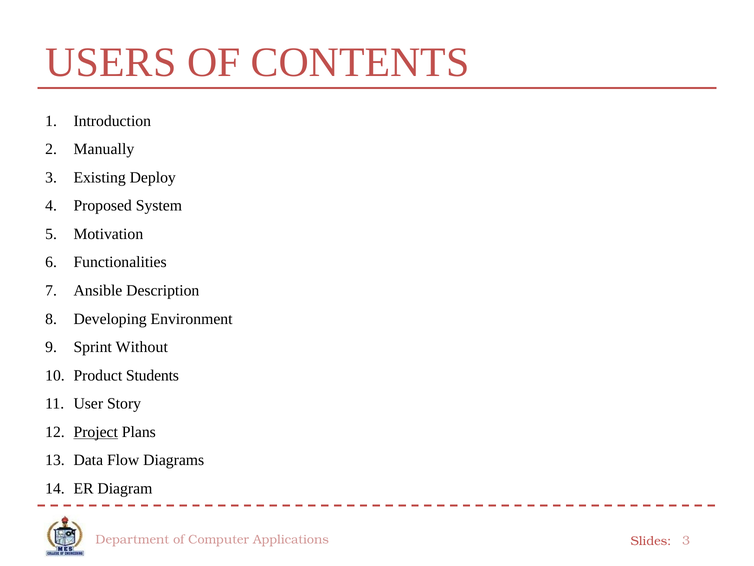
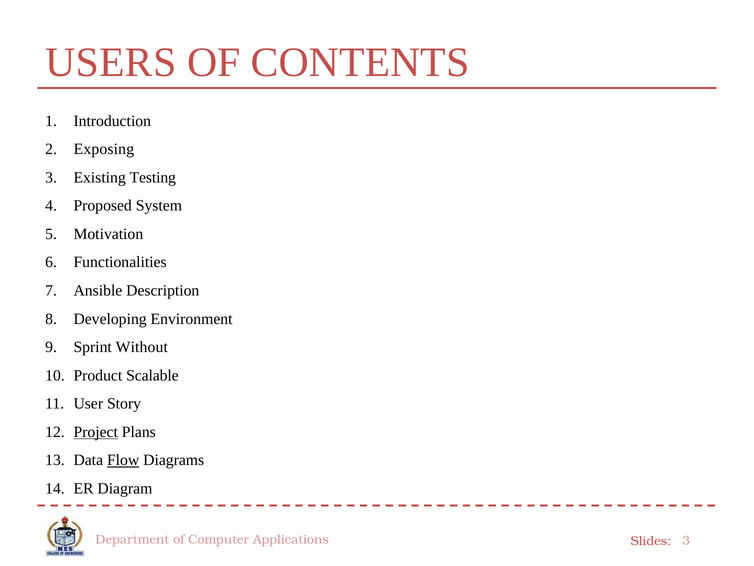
Manually: Manually -> Exposing (104, 149)
Deploy: Deploy -> Testing (153, 177)
Students: Students -> Scalable (152, 375)
Flow underline: none -> present (123, 460)
